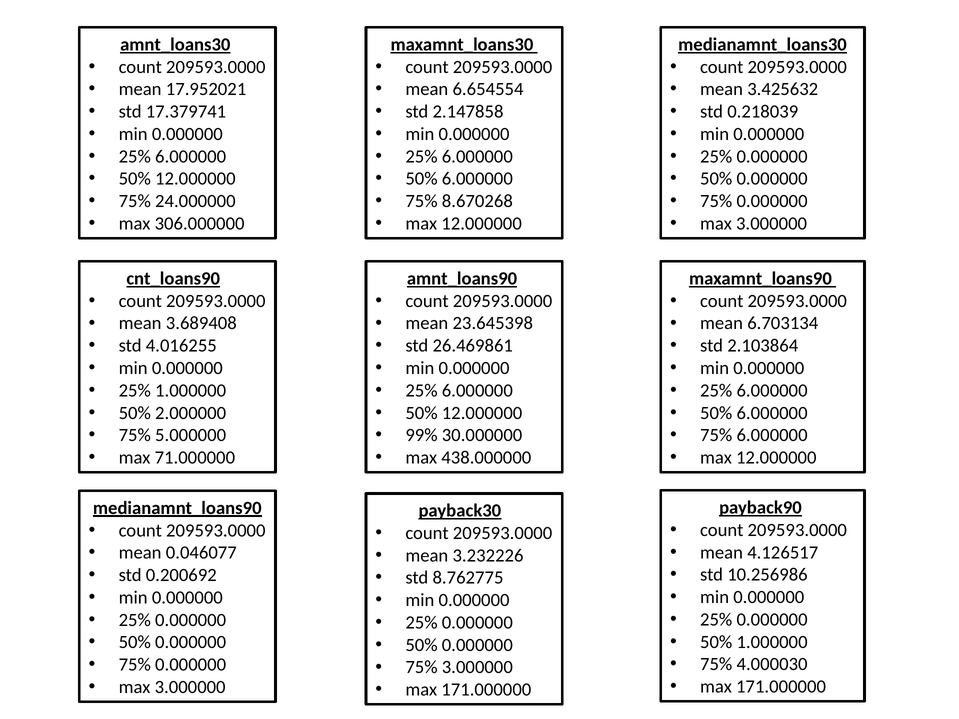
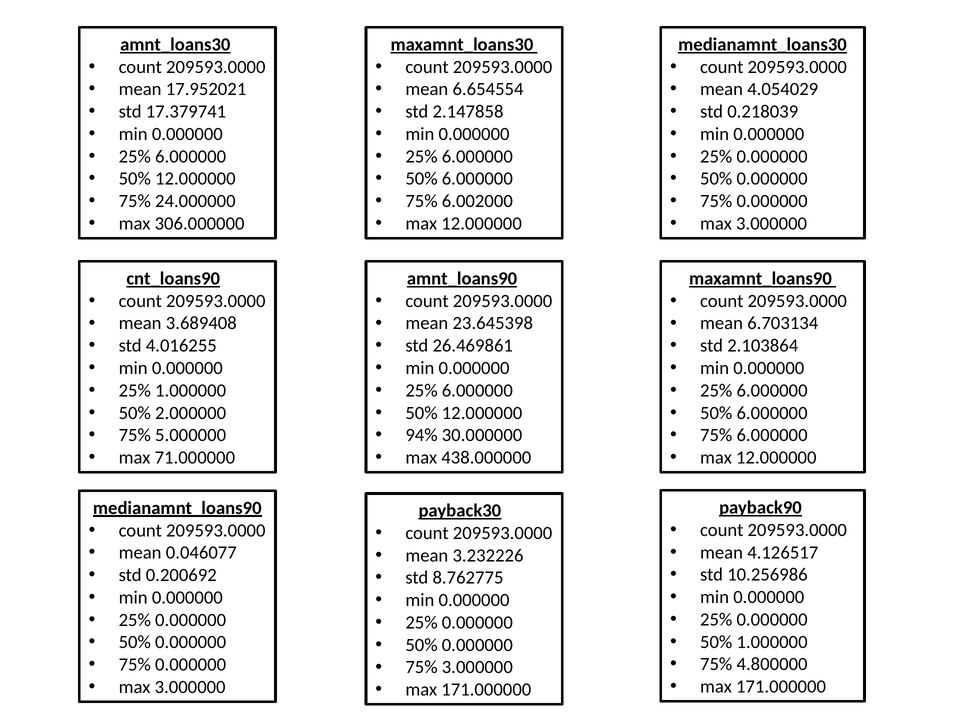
3.425632: 3.425632 -> 4.054029 (783, 89)
8.670268: 8.670268 -> 6.002000 (477, 201)
99%: 99% -> 94% (421, 435)
4.000030: 4.000030 -> 4.800000 (772, 665)
